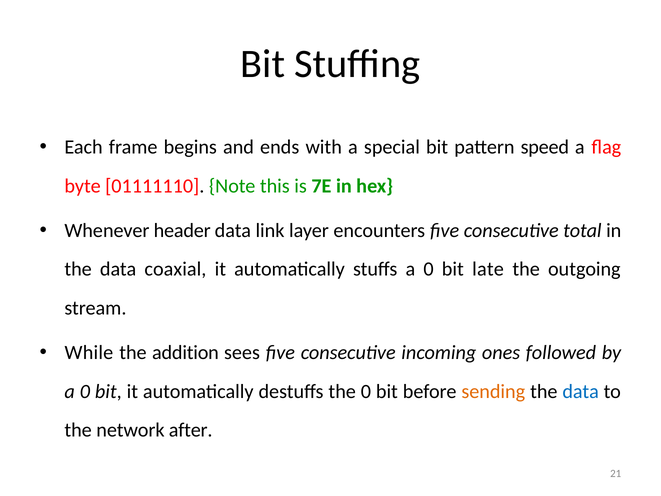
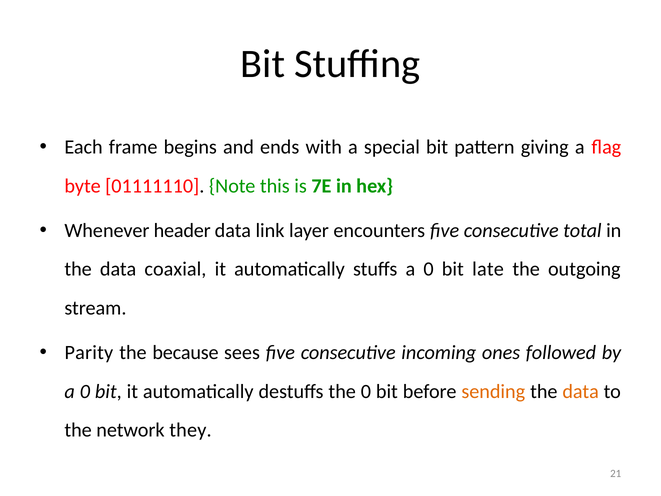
speed: speed -> giving (545, 147)
While: While -> Parity (89, 353)
addition: addition -> because (185, 353)
data colour: blue -> orange (581, 391)
after: after -> they (190, 430)
